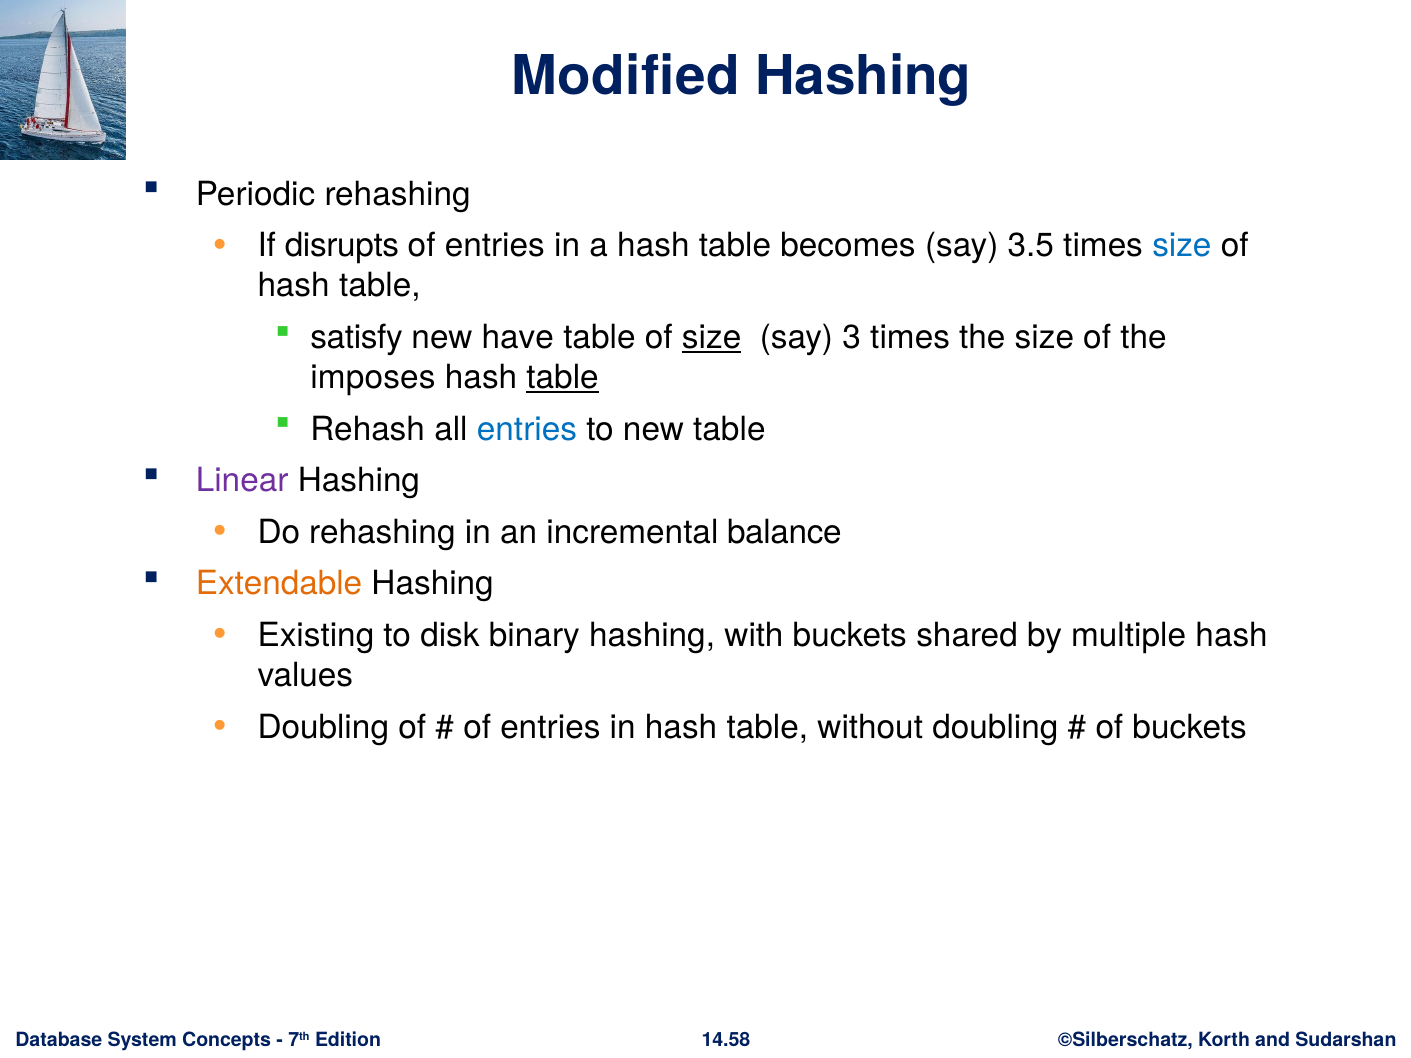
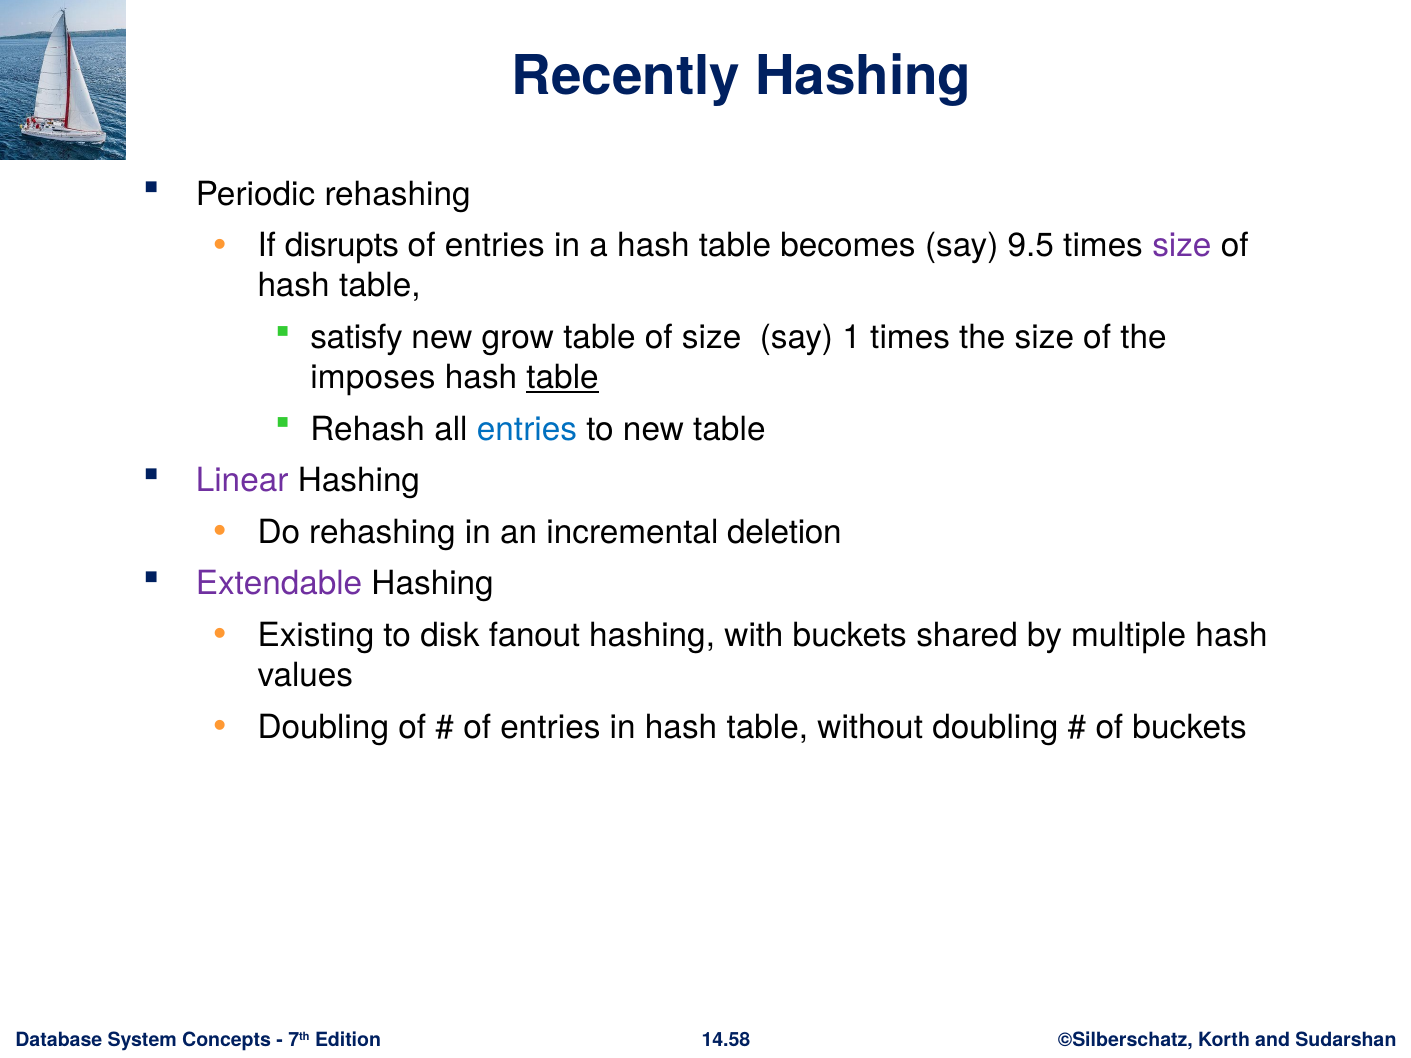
Modified: Modified -> Recently (626, 76)
3.5: 3.5 -> 9.5 (1031, 246)
size colour: blue -> purple (1182, 246)
have: have -> grow (518, 337)
size underline: present -> none (712, 337)
3: 3 -> 1 (852, 337)
balance: balance -> deletion (784, 532)
Extendable colour: orange -> purple (279, 584)
binary: binary -> fanout (535, 636)
